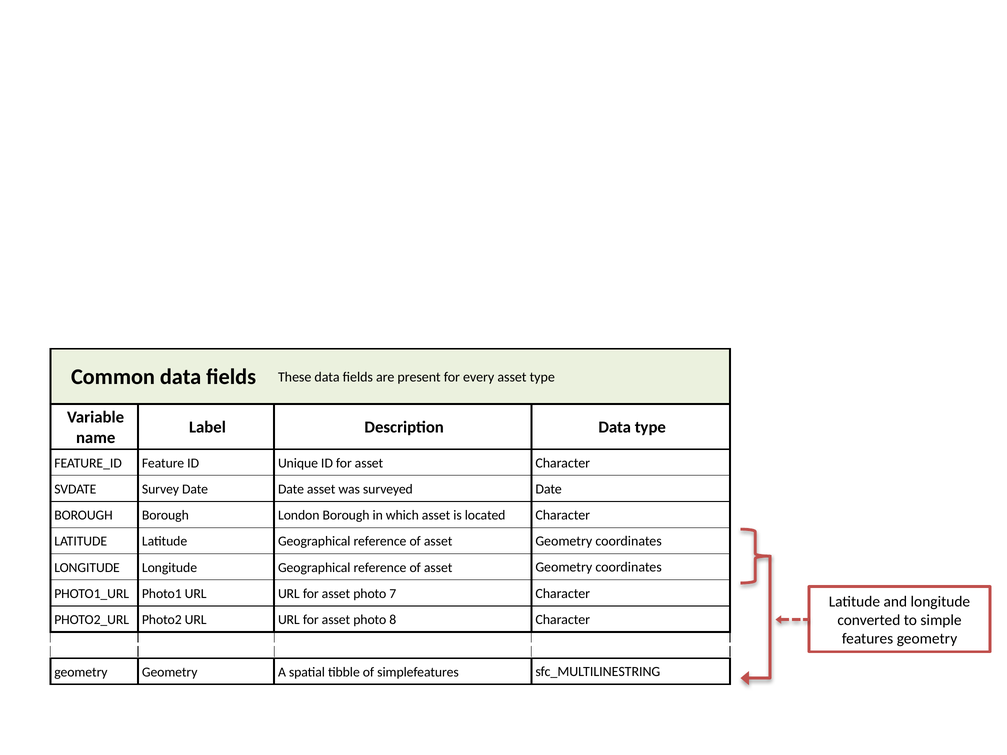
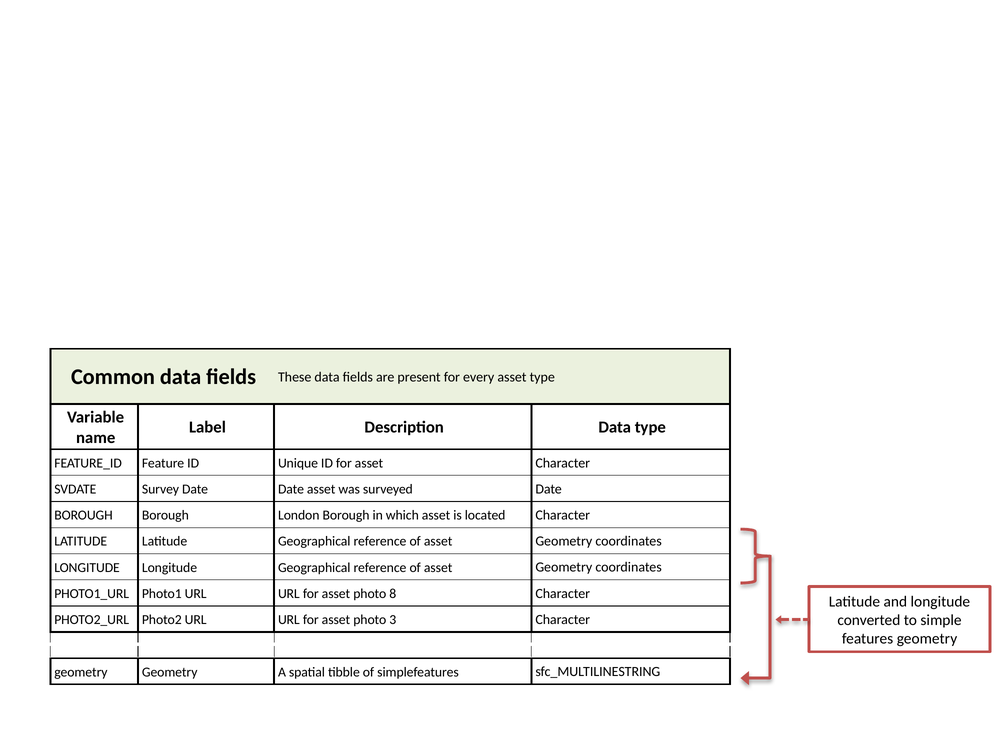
7: 7 -> 8 (393, 594)
8: 8 -> 3 (393, 620)
